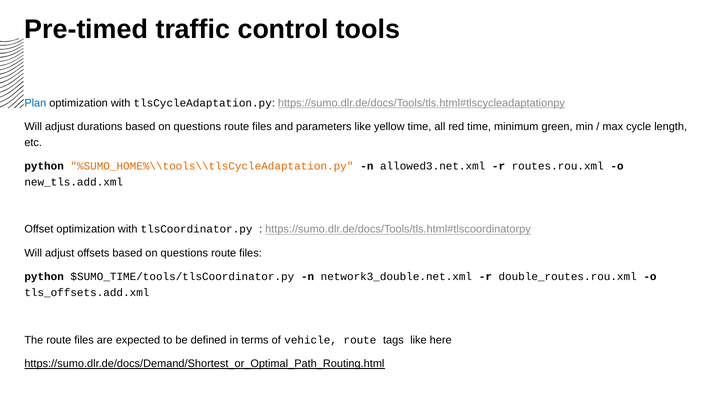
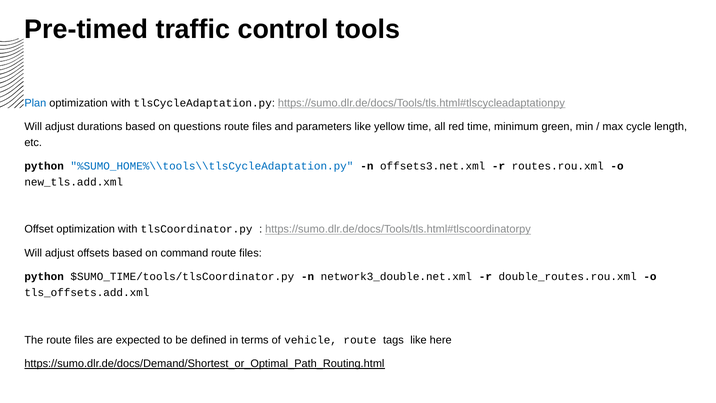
%SUMO_HOME%\\tools\\tlsCycleAdaptation.py colour: orange -> blue (212, 166)
allowed3.net.xml: allowed3.net.xml -> offsets3.net.xml (433, 166)
offsets based on questions: questions -> command (184, 253)
